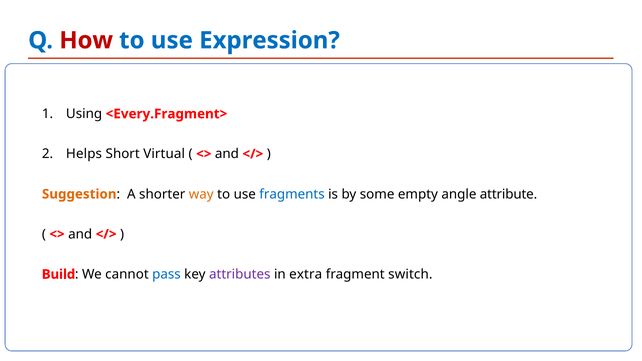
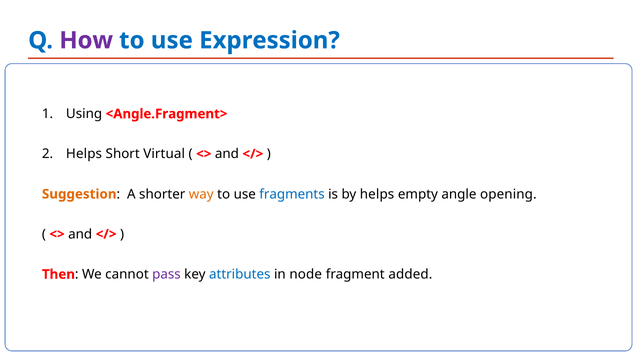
How colour: red -> purple (86, 40)
<Every.Fragment>: <Every.Fragment> -> <Angle.Fragment> (167, 114)
by some: some -> helps (377, 194)
attribute: attribute -> opening (508, 194)
Build: Build -> Then (58, 274)
pass colour: blue -> purple (166, 274)
attributes colour: purple -> blue (240, 274)
extra: extra -> node (306, 274)
switch: switch -> added (410, 274)
